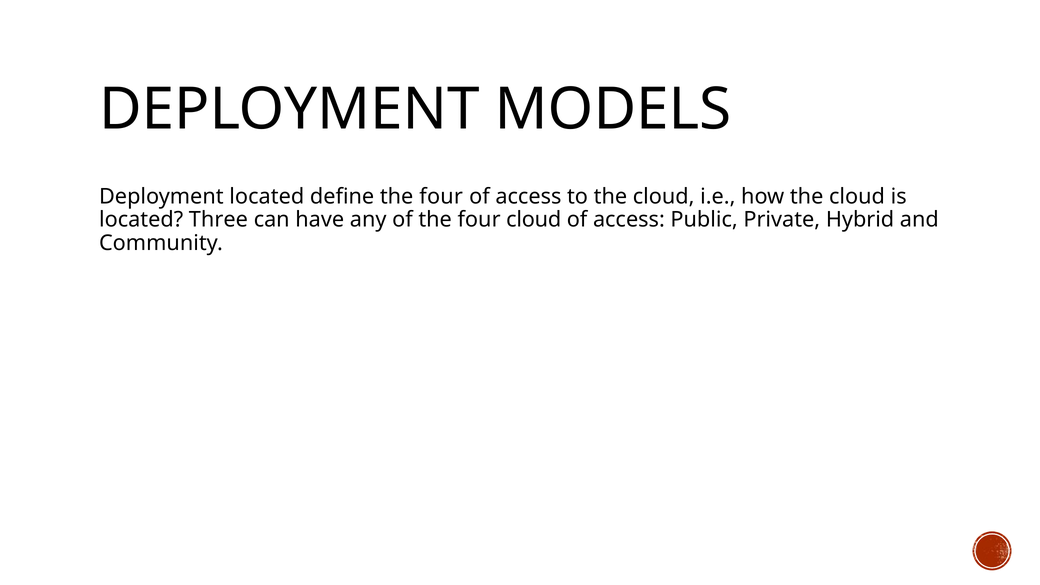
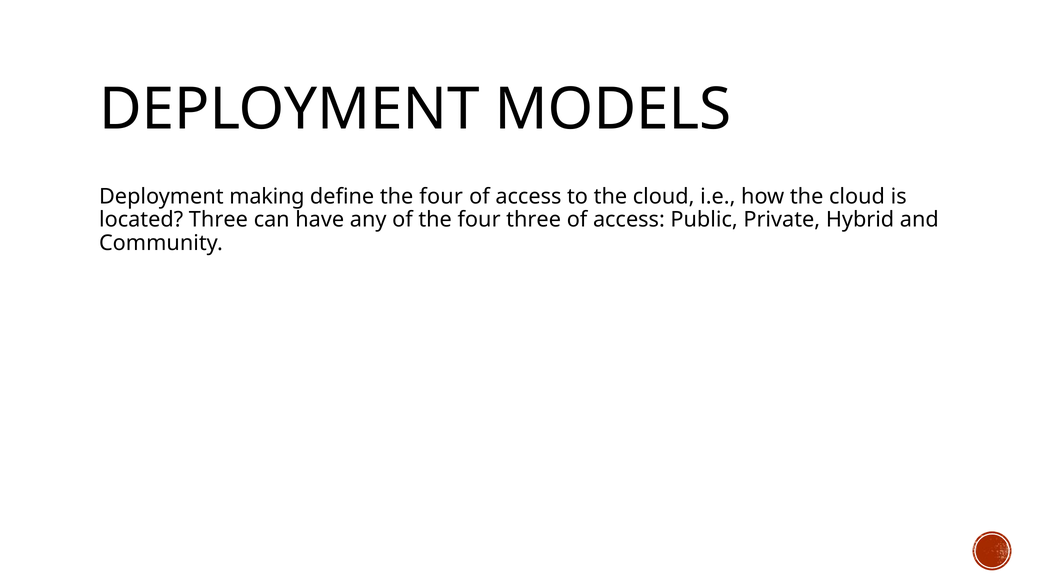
Deployment located: located -> making (267, 196)
four cloud: cloud -> three (534, 220)
